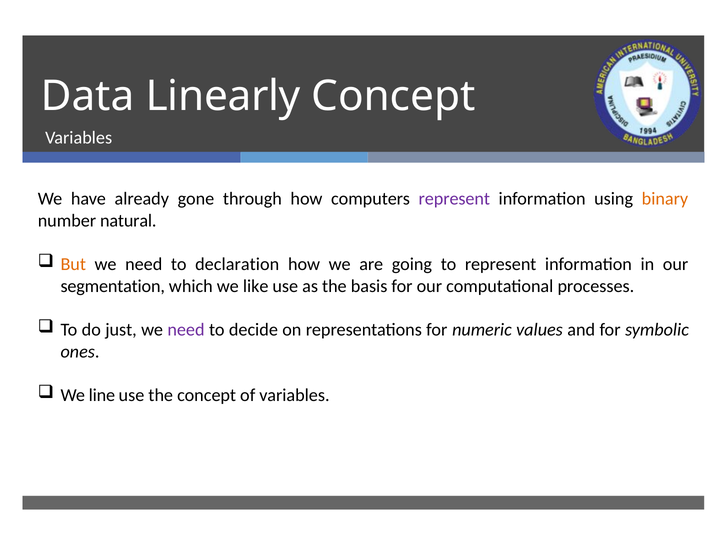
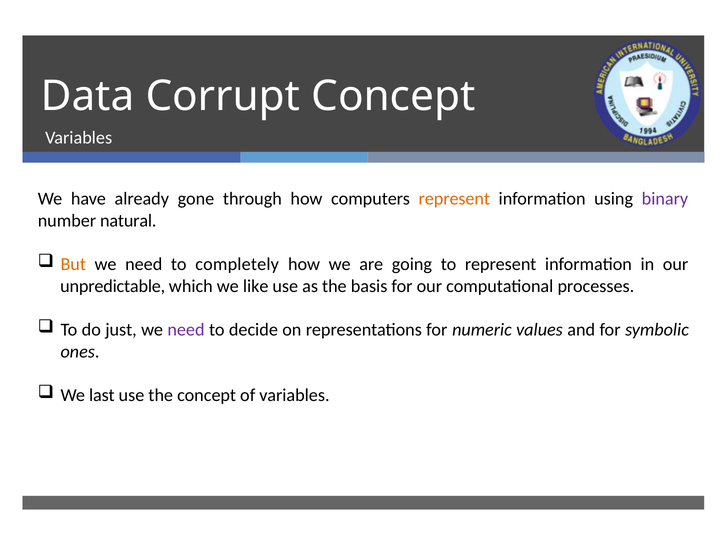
Linearly: Linearly -> Corrupt (223, 96)
represent colour: purple -> orange (454, 199)
binary colour: orange -> purple (665, 199)
declaration: declaration -> completely (237, 264)
segmentation: segmentation -> unpredictable (113, 286)
line: line -> last (102, 395)
